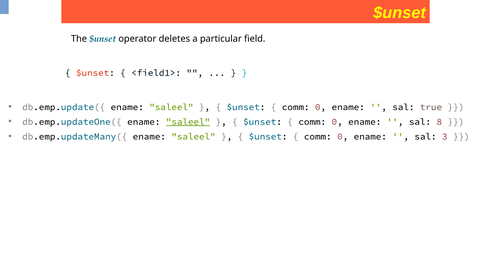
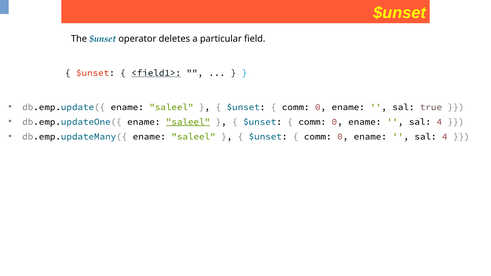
<field1> underline: none -> present (156, 73)
8: 8 -> 4 (439, 122)
3: 3 -> 4 (445, 137)
